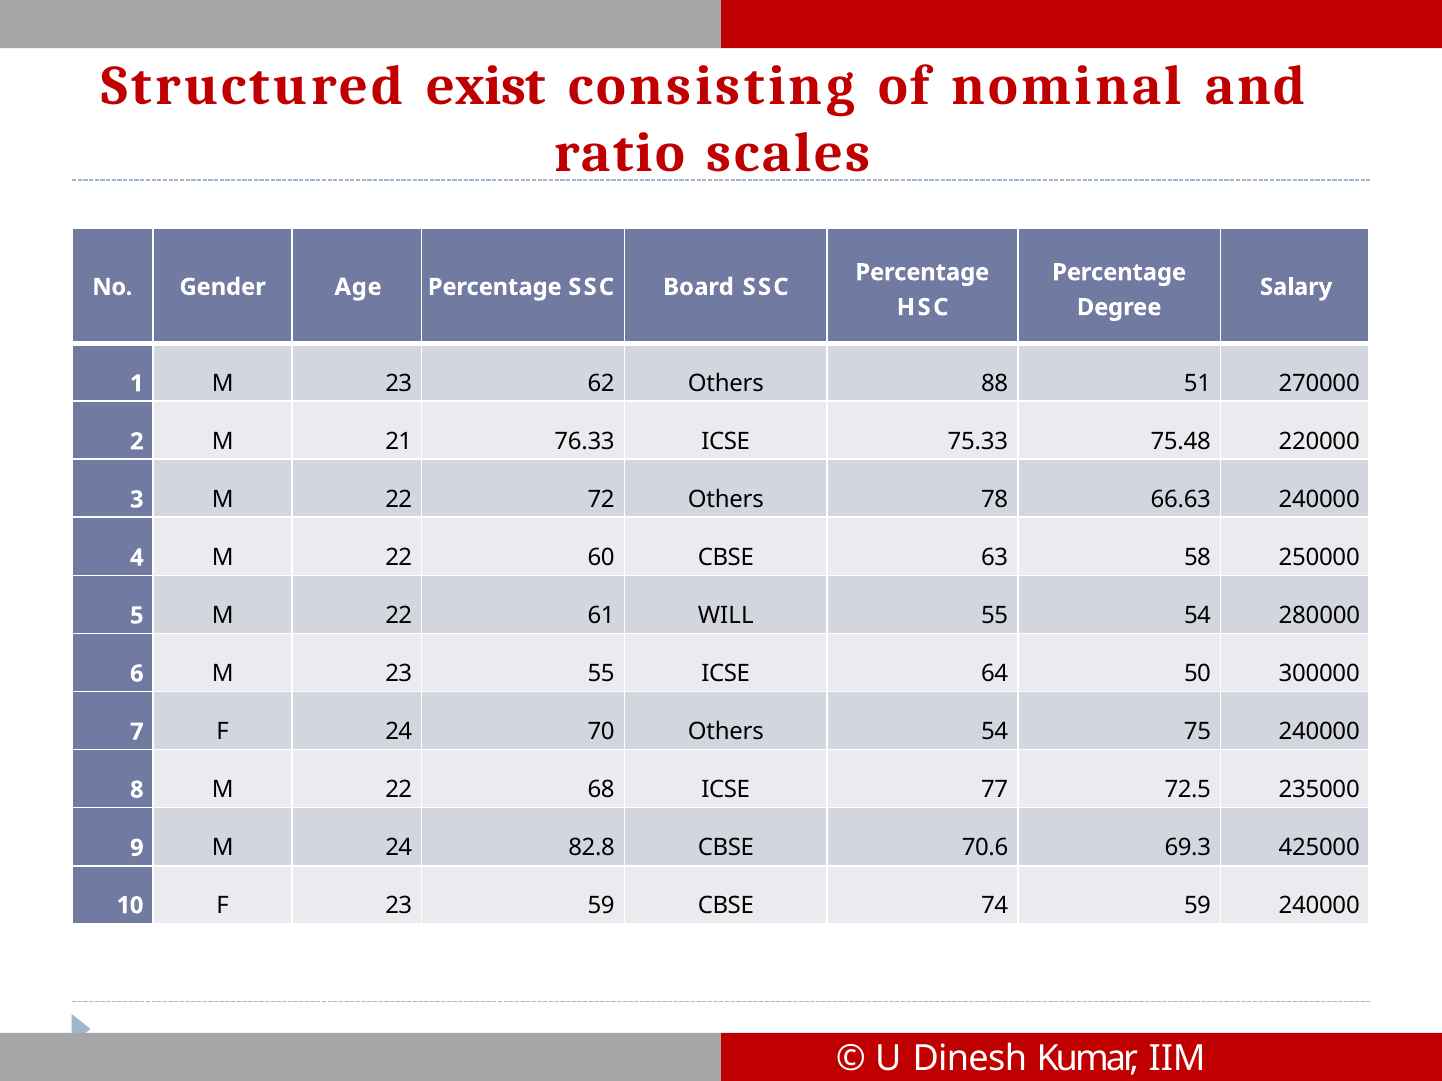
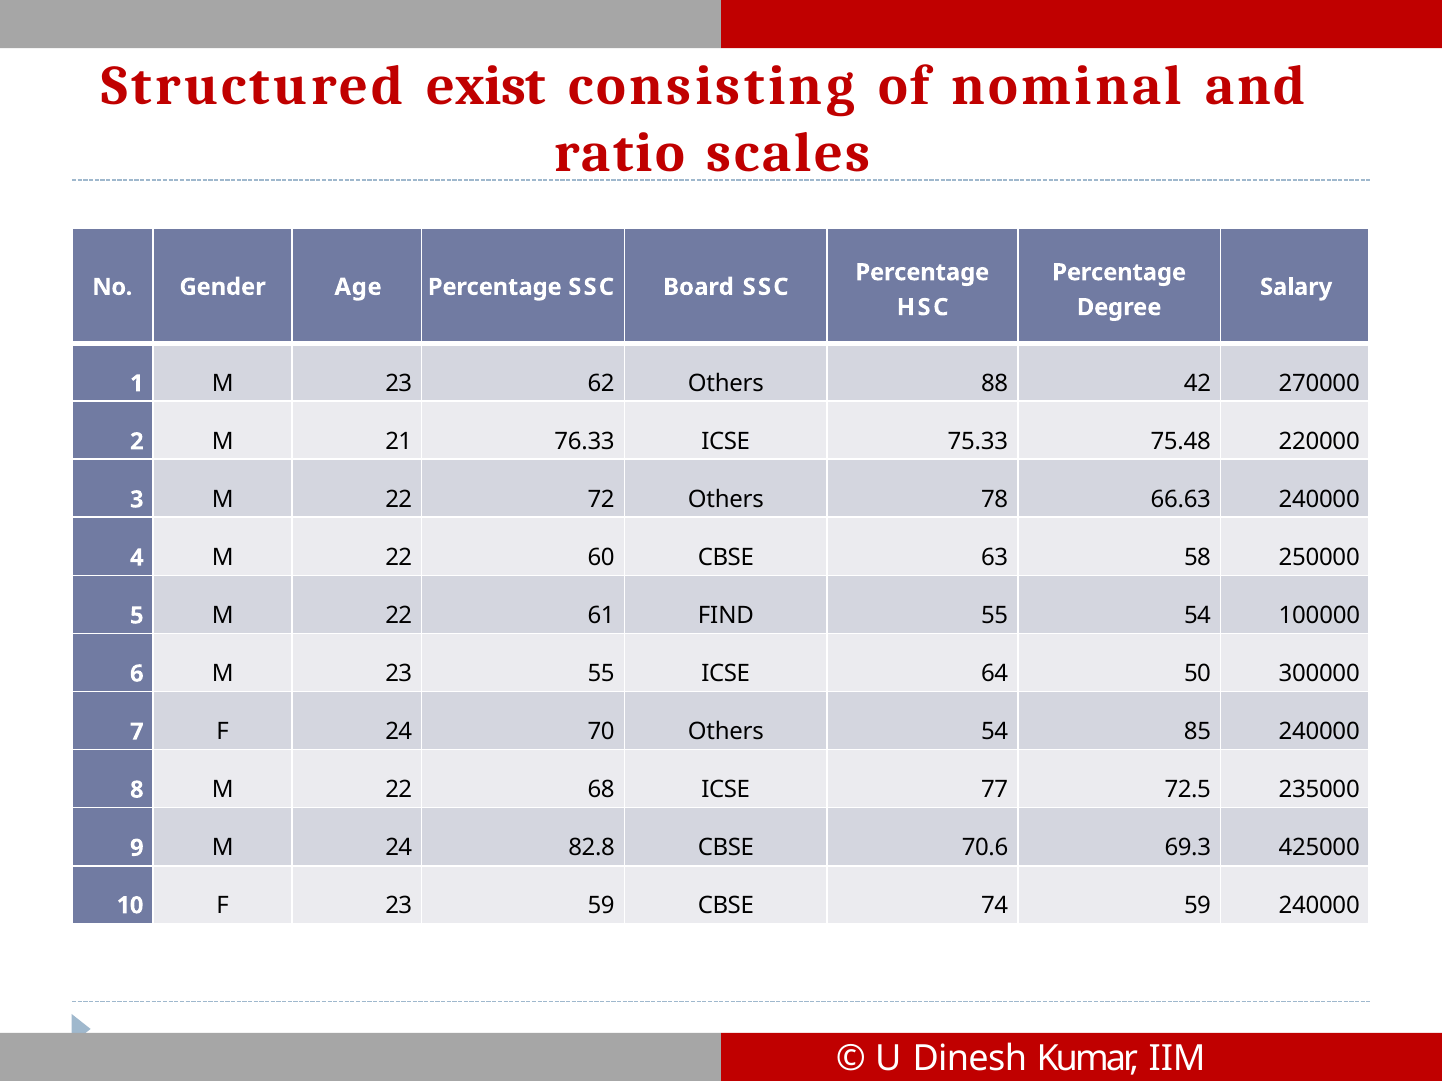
51: 51 -> 42 (1198, 384)
WILL: WILL -> FIND (726, 616)
280000: 280000 -> 100000 (1319, 616)
75: 75 -> 85 (1198, 732)
